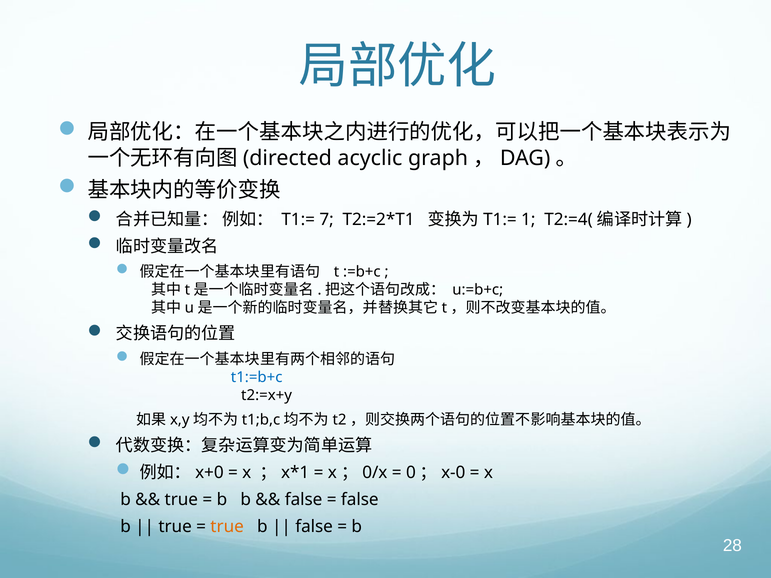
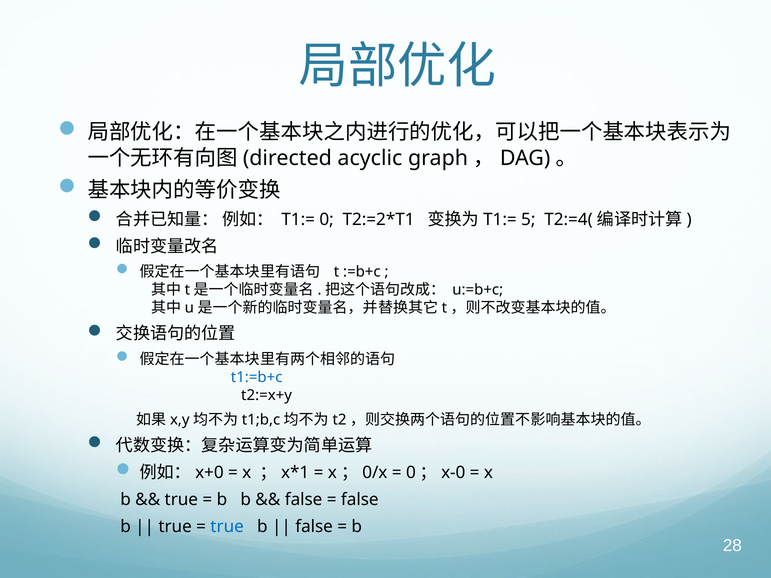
7: 7 -> 0 (327, 220)
1: 1 -> 5 (528, 220)
true colour: orange -> blue (227, 527)
